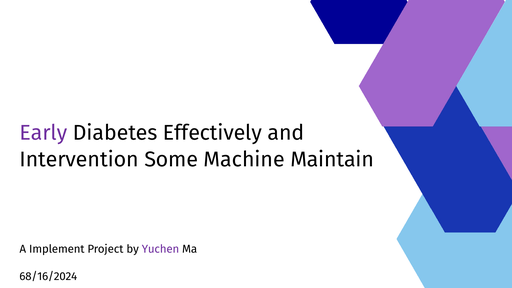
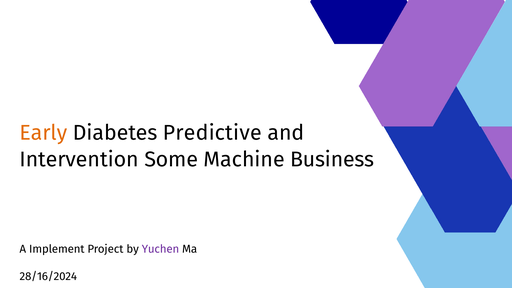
Early colour: purple -> orange (43, 133)
Effectively: Effectively -> Predictive (212, 133)
Maintain: Maintain -> Business (332, 159)
68/16/2024: 68/16/2024 -> 28/16/2024 (48, 276)
